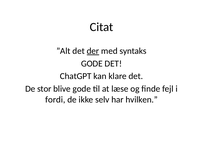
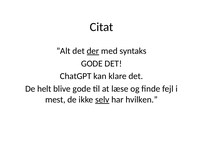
stor: stor -> helt (44, 89)
fordi: fordi -> mest (55, 100)
selv underline: none -> present (102, 100)
